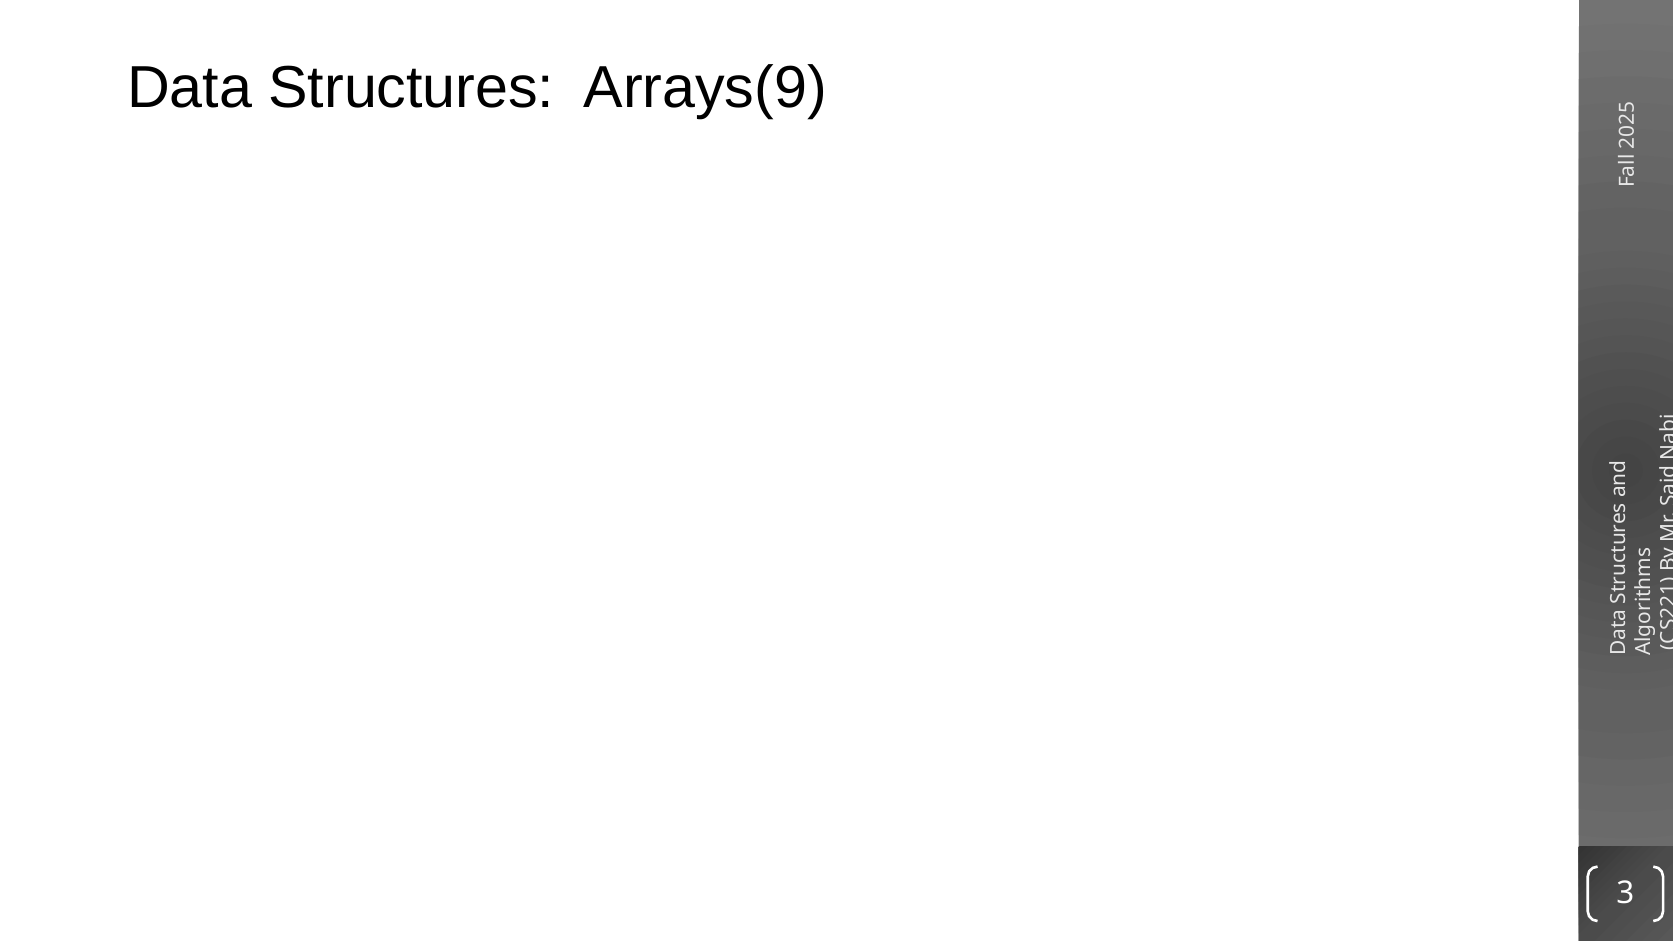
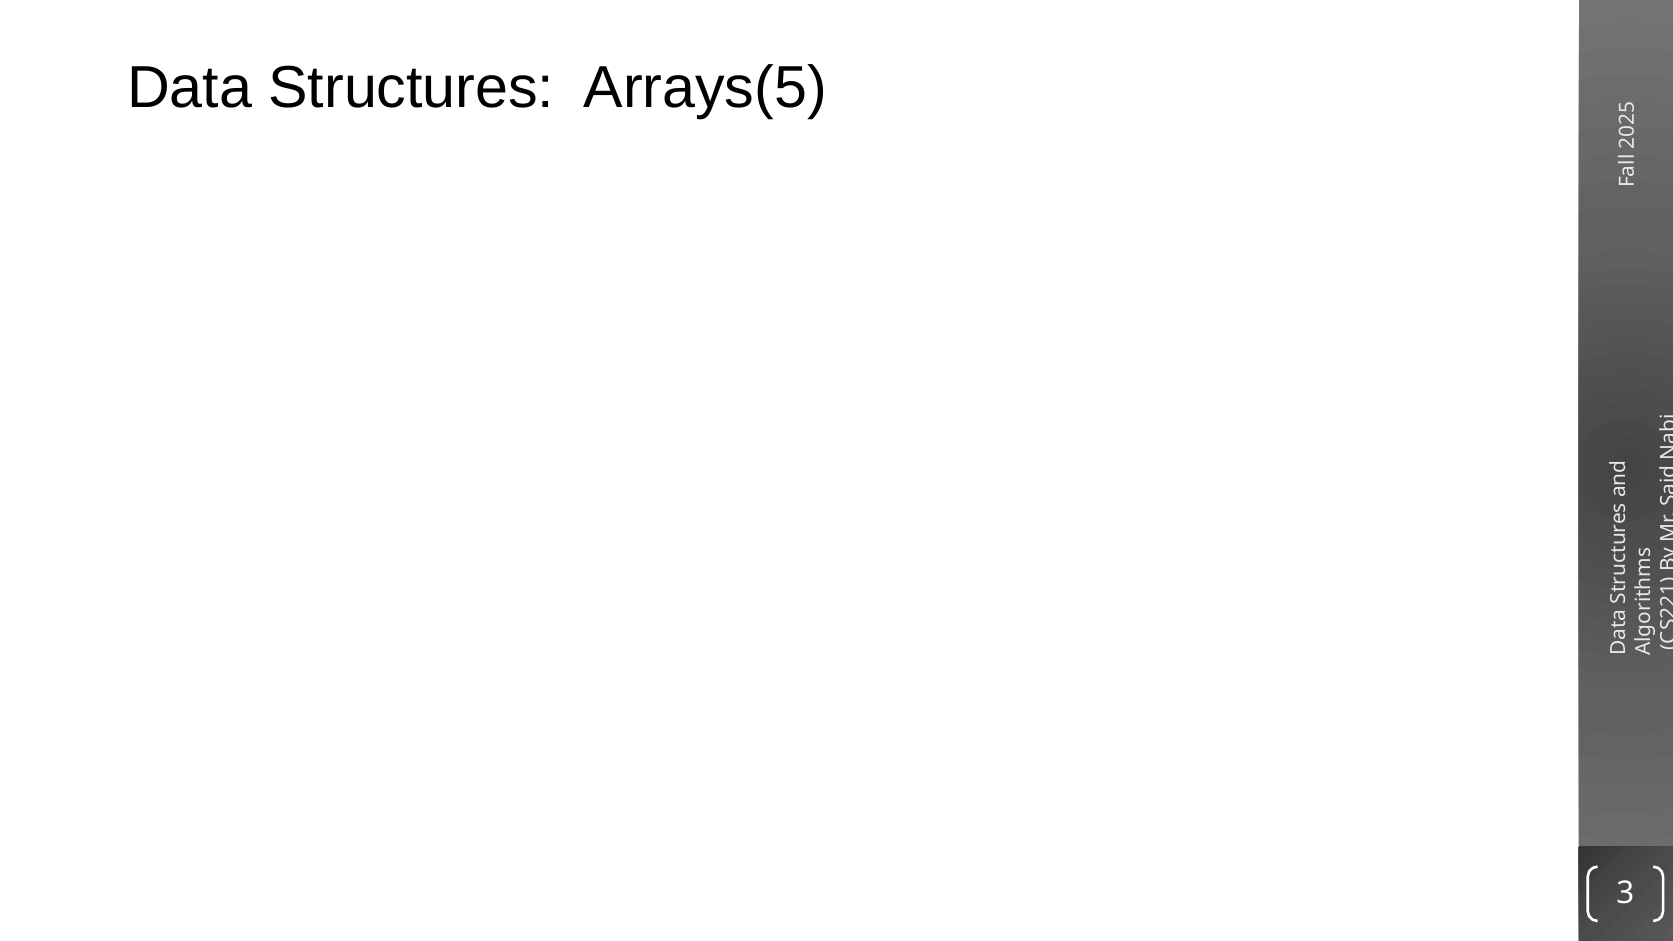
Arrays(9: Arrays(9 -> Arrays(5 (705, 88)
